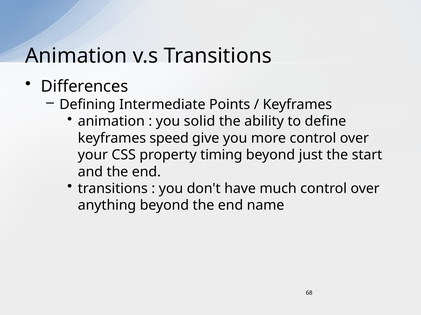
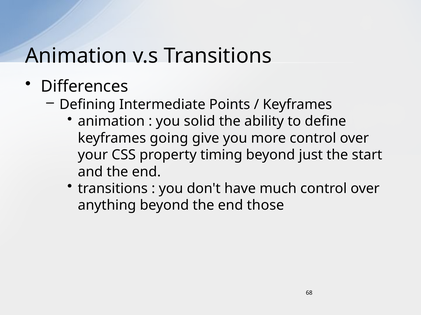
speed: speed -> going (169, 138)
name: name -> those (265, 206)
